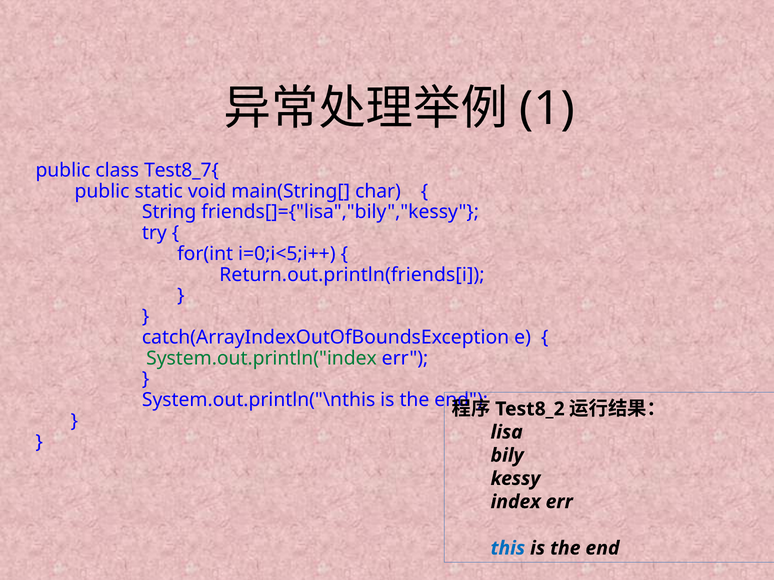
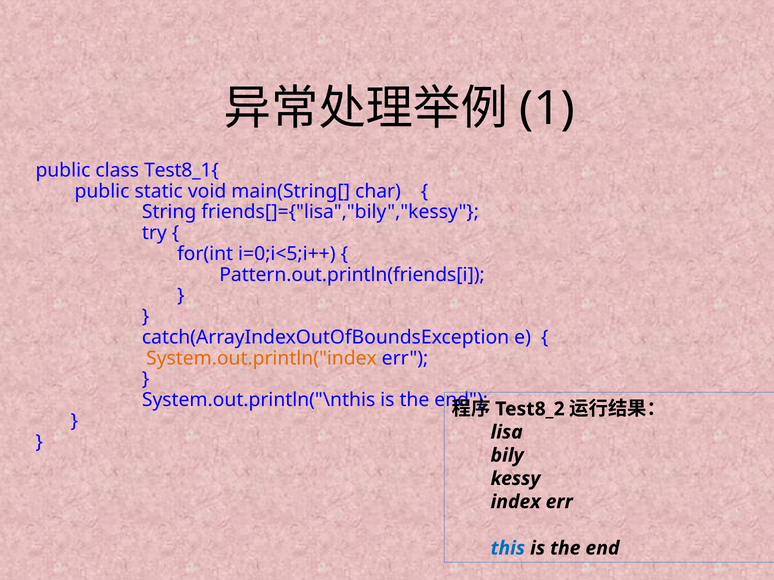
Test8_7{: Test8_7{ -> Test8_1{ (181, 170)
Return.out.println(friends[i: Return.out.println(friends[i -> Pattern.out.println(friends[i (352, 275)
System.out.println("index colour: green -> orange (261, 359)
